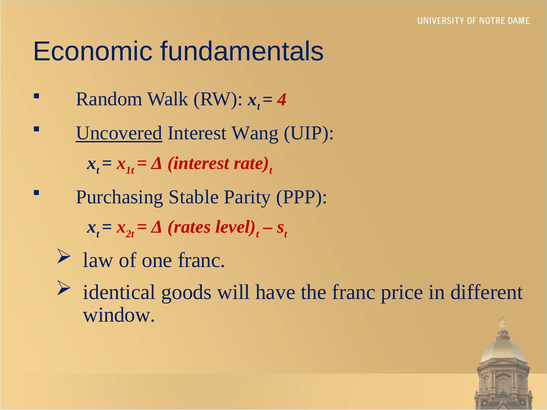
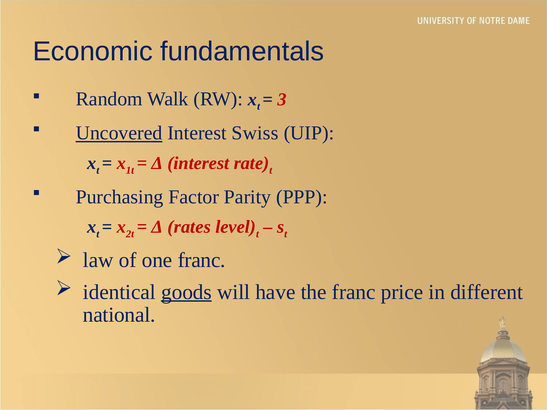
4: 4 -> 3 (282, 99)
Wang: Wang -> Swiss (255, 133)
Stable: Stable -> Factor (194, 197)
goods underline: none -> present (186, 292)
window: window -> national (119, 315)
